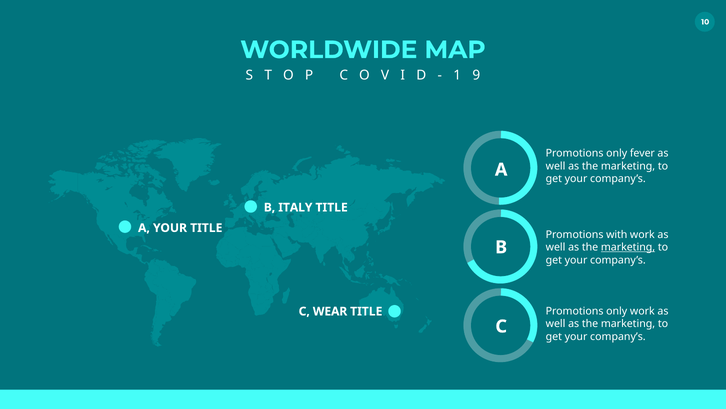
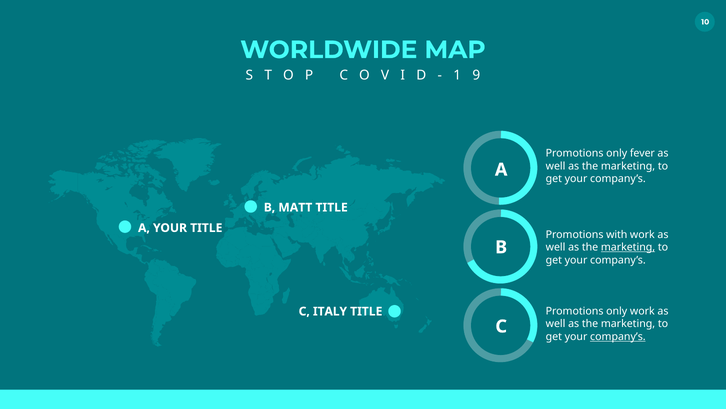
ITALY: ITALY -> MATT (295, 207)
WEAR: WEAR -> ITALY (330, 311)
company’s underline: none -> present (618, 336)
